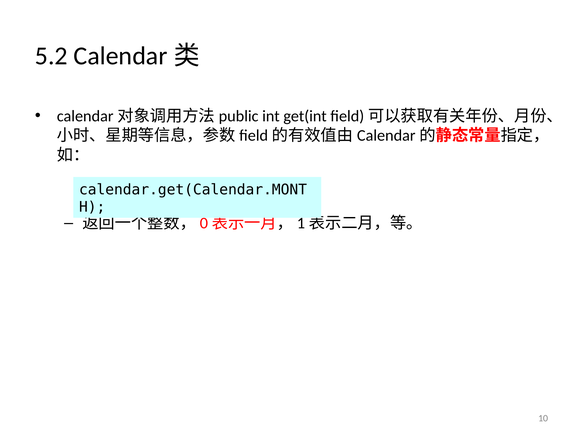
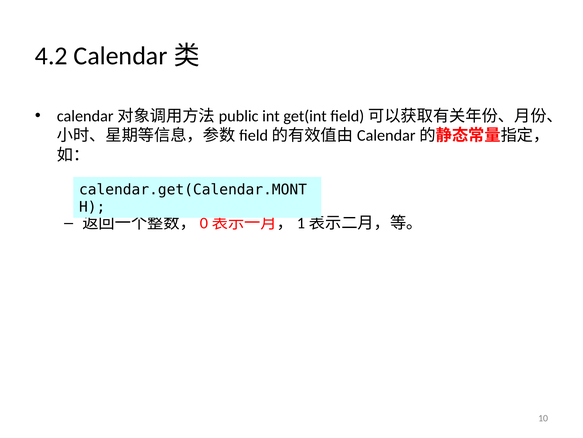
5.2: 5.2 -> 4.2 (51, 56)
